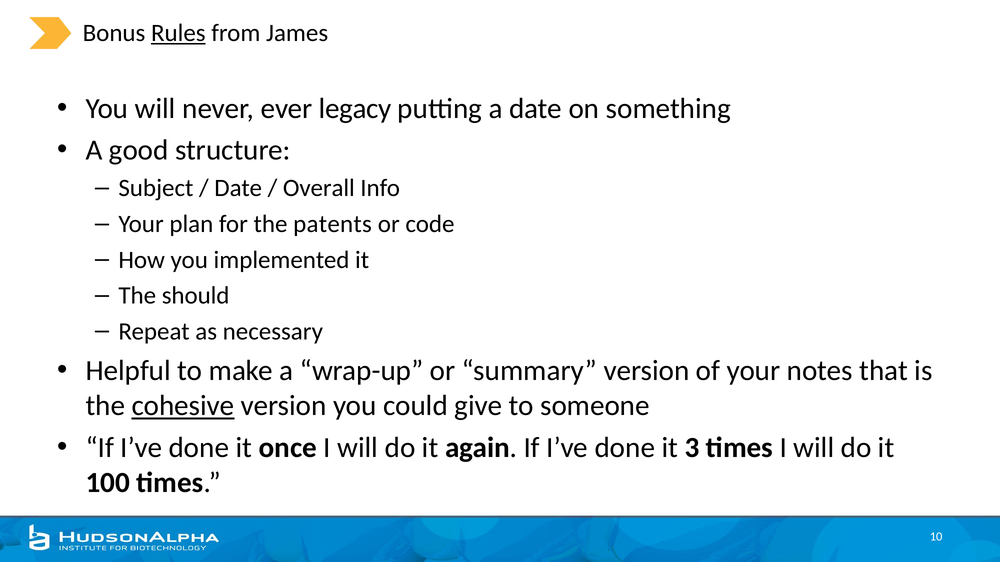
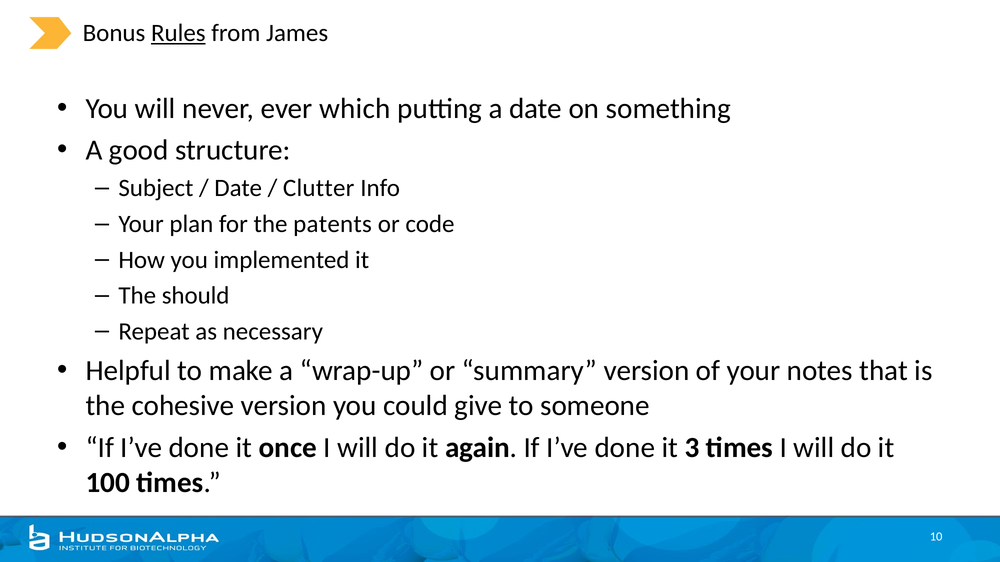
legacy: legacy -> which (355, 109)
Overall: Overall -> Clutter (319, 188)
cohesive underline: present -> none (183, 406)
